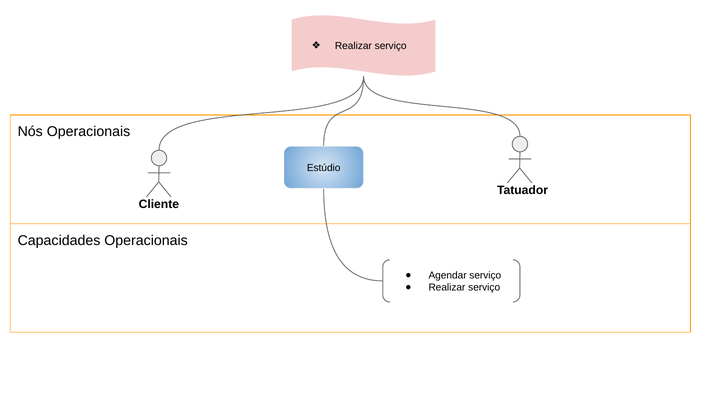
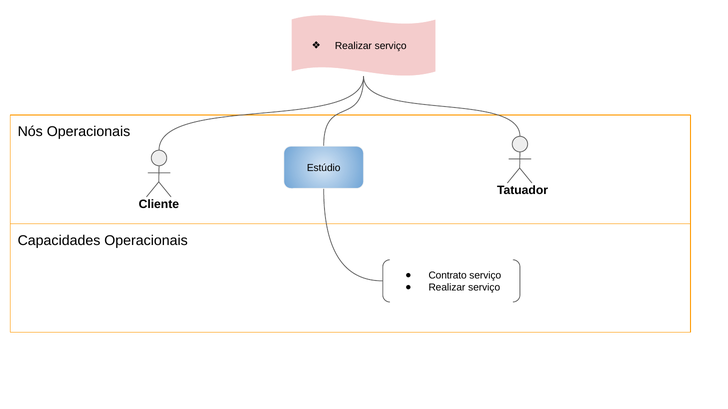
Agendar: Agendar -> Contrato (448, 276)
